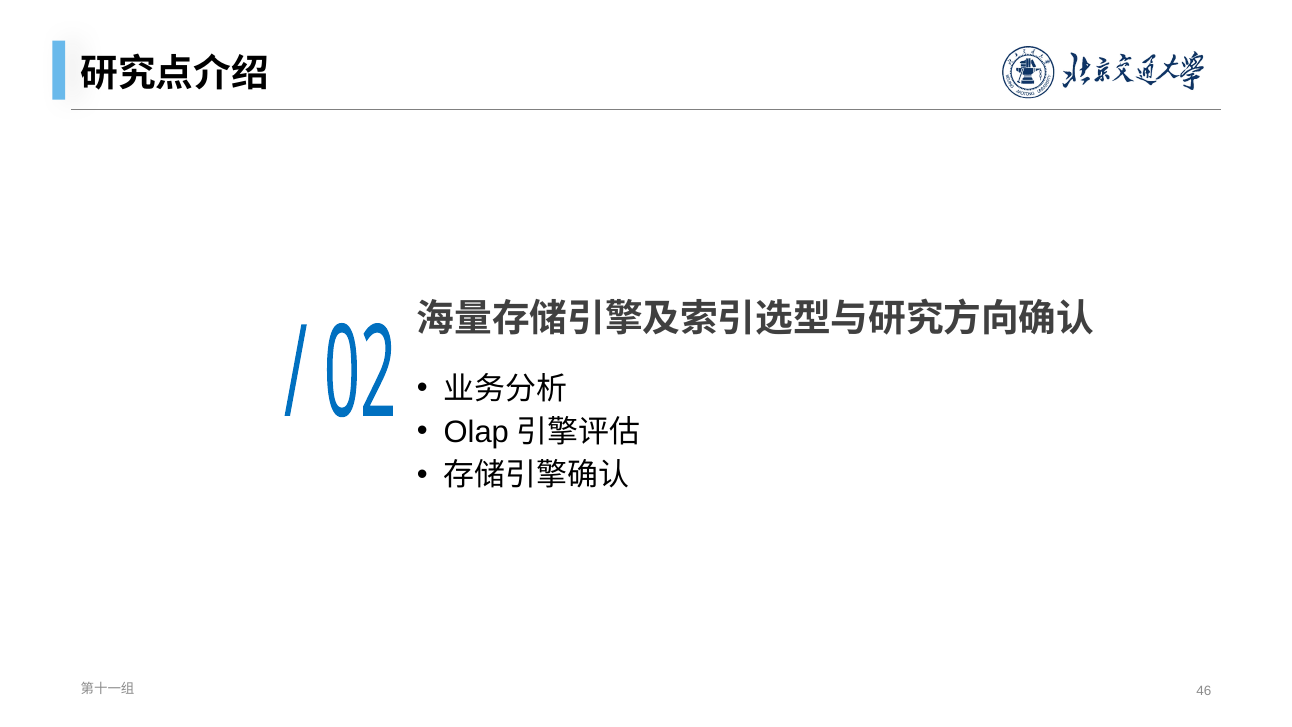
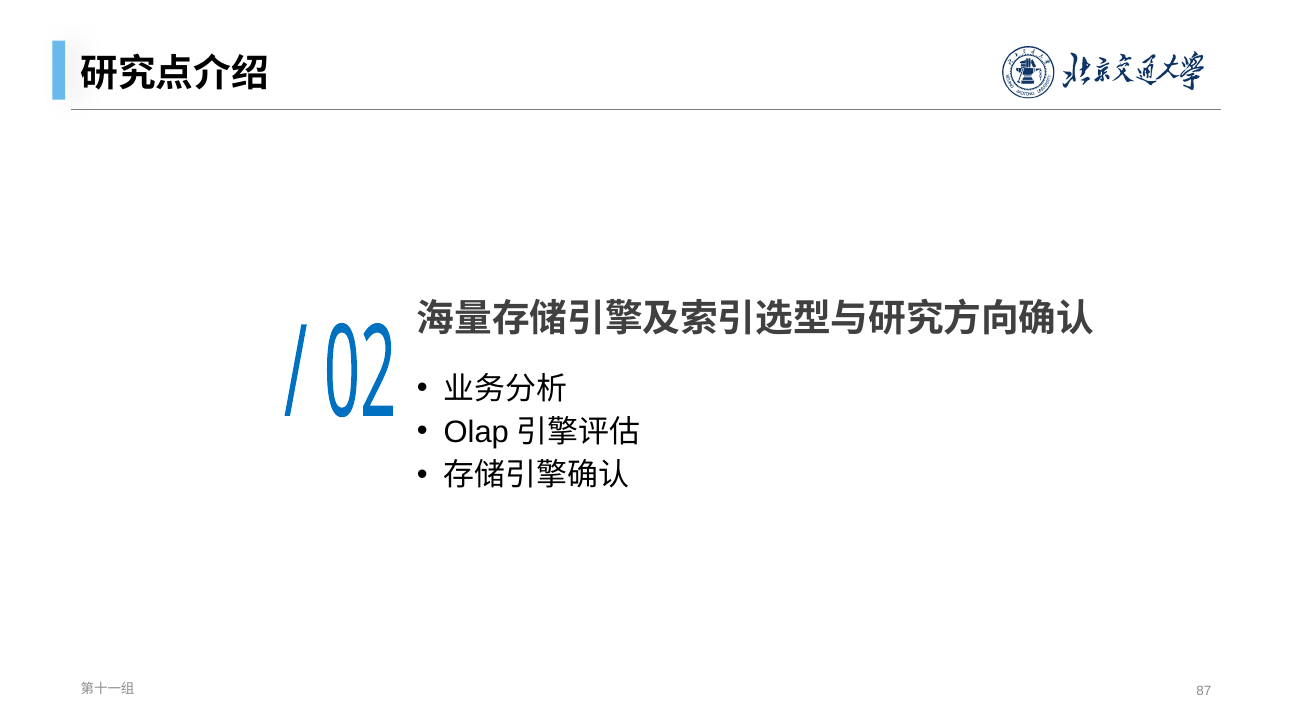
46: 46 -> 87 (1204, 691)
